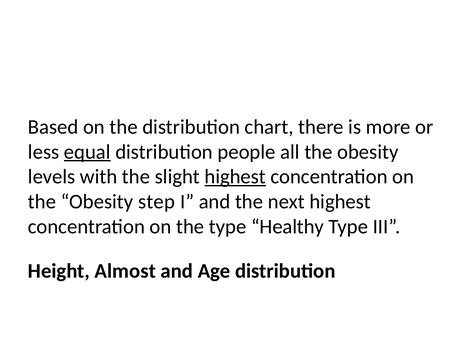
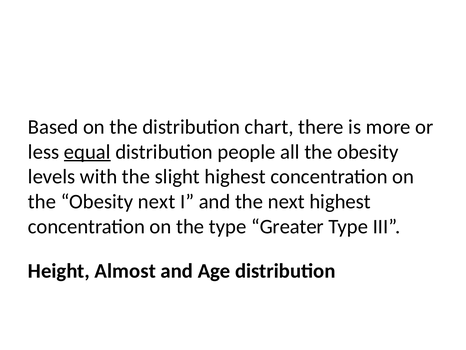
highest underline: present -> none (235, 176)
Obesity step: step -> next (157, 201)
Healthy: Healthy -> Greater (287, 226)
